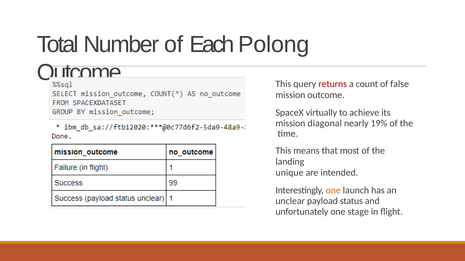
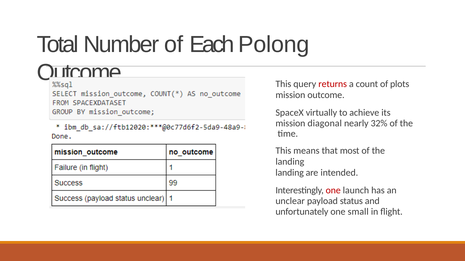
false: false -> plots (400, 84)
19%: 19% -> 32% (379, 123)
unique: unique -> landing (290, 173)
one colour: orange -> red (333, 191)
stage: stage -> small (358, 212)
